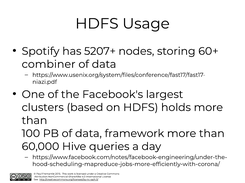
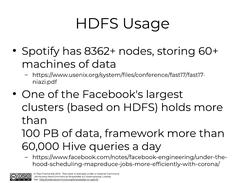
5207+: 5207+ -> 8362+ (100, 51)
combiner: combiner -> machines (49, 64)
